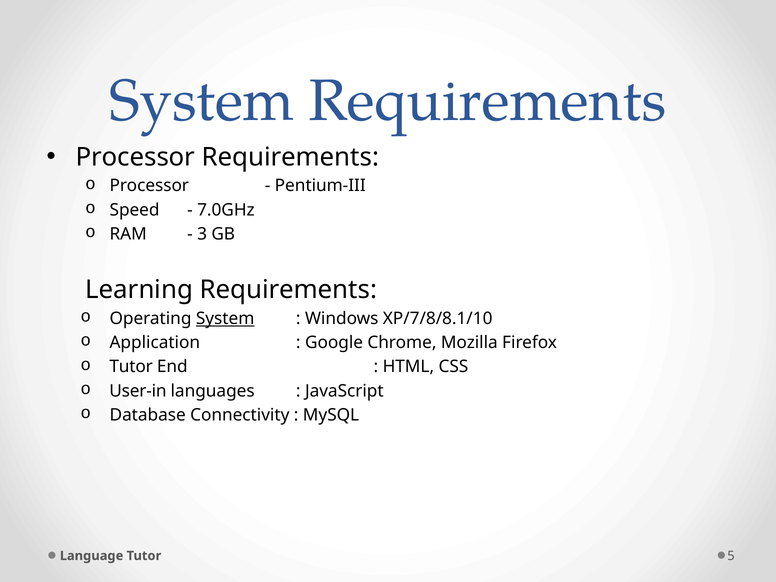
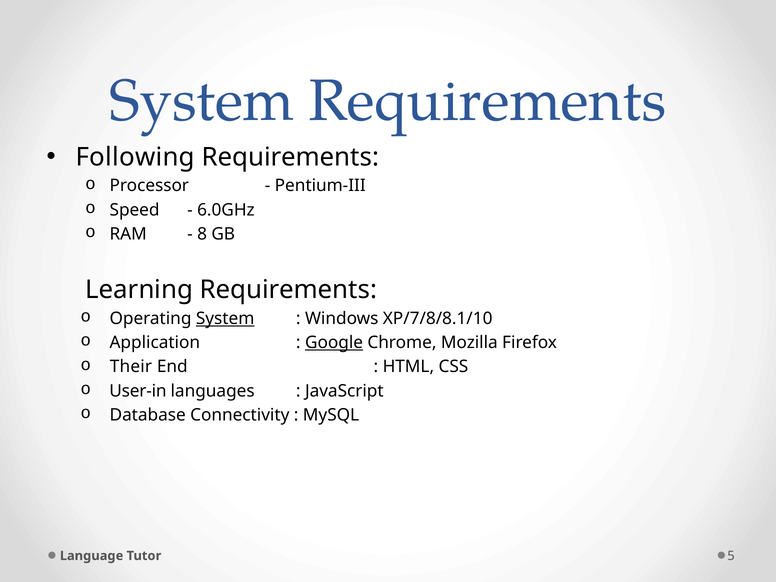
Processor: Processor -> Following (135, 157)
7.0GHz: 7.0GHz -> 6.0GHz (226, 210)
3: 3 -> 8 (202, 234)
Google underline: none -> present (334, 343)
Tutor: Tutor -> Their (131, 367)
